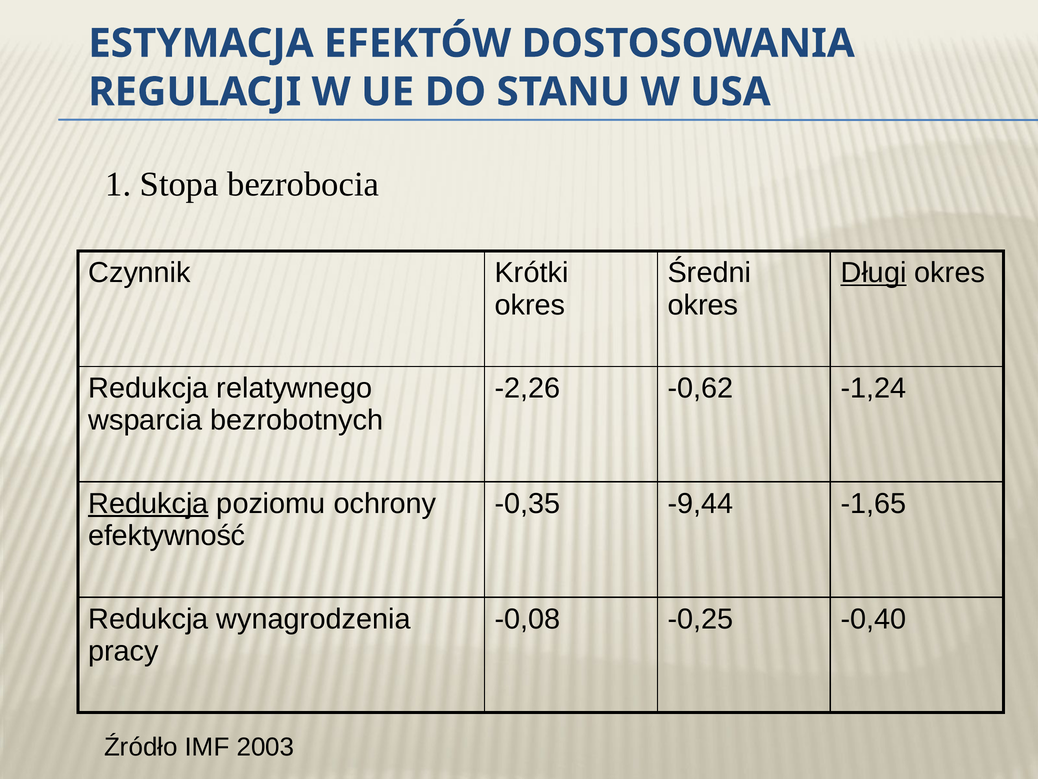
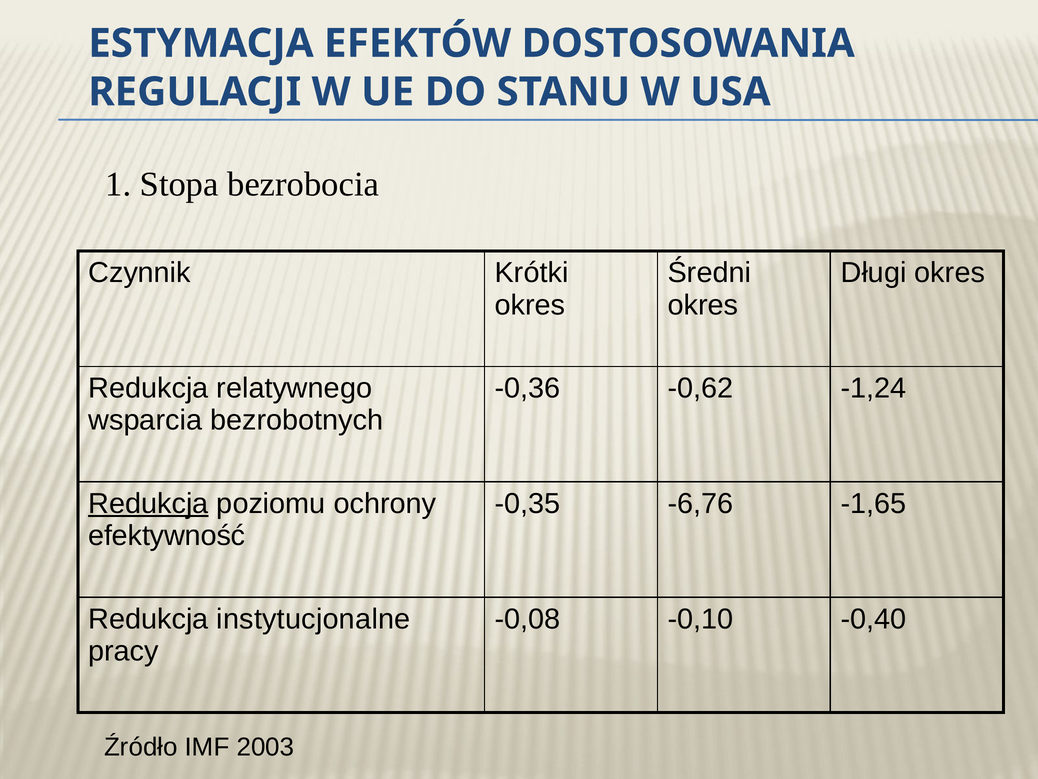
Długi underline: present -> none (874, 273)
-2,26: -2,26 -> -0,36 (528, 388)
-9,44: -9,44 -> -6,76 (701, 503)
wynagrodzenia: wynagrodzenia -> instytucjonalne (313, 619)
-0,25: -0,25 -> -0,10 (701, 619)
